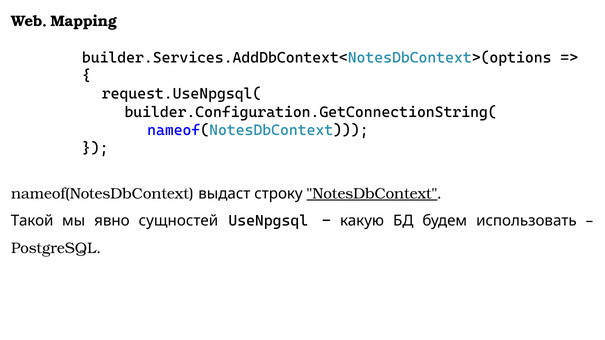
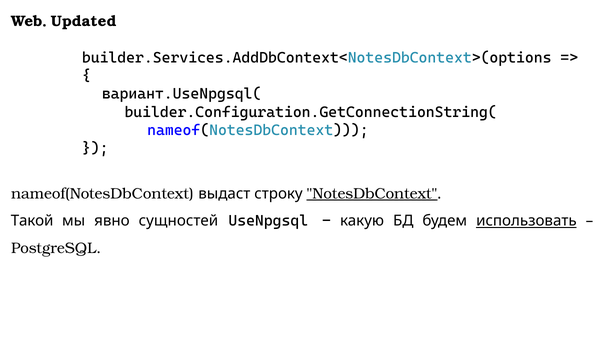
Mapping: Mapping -> Updated (84, 21)
request.UseNpgsql(: request.UseNpgsql( -> вариант.UseNpgsql( (182, 94)
использовать underline: none -> present (526, 221)
